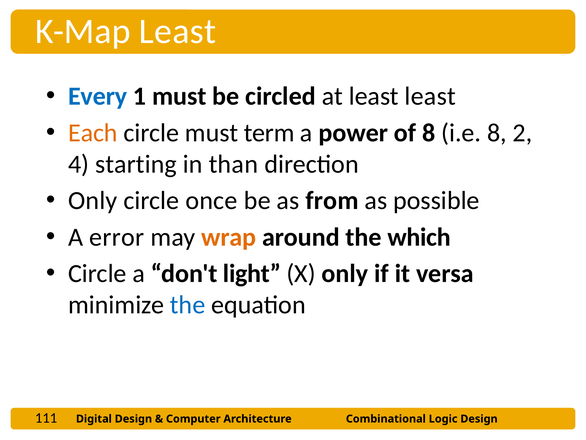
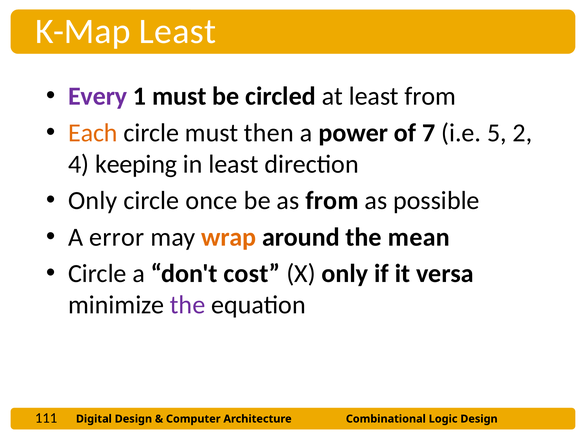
Every colour: blue -> purple (98, 96)
least least: least -> from (430, 96)
term: term -> then (269, 133)
of 8: 8 -> 7 (429, 133)
i.e 8: 8 -> 5 (497, 133)
starting: starting -> keeping (136, 164)
in than: than -> least (233, 164)
which: which -> mean (419, 237)
light: light -> cost (252, 273)
the colour: blue -> purple (188, 305)
